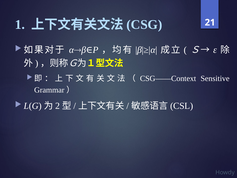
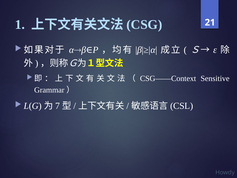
2: 2 -> 7 (58, 106)
